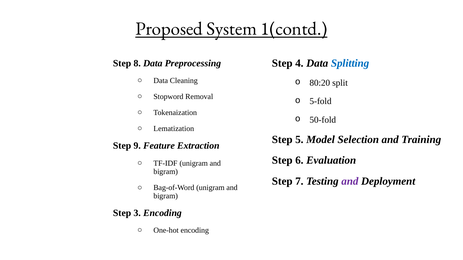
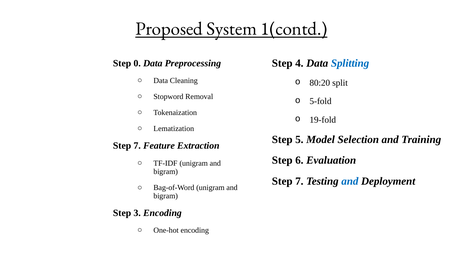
8: 8 -> 0 (137, 64)
50-fold: 50-fold -> 19-fold (323, 120)
9: 9 -> 7 (137, 146)
and colour: purple -> blue (350, 181)
